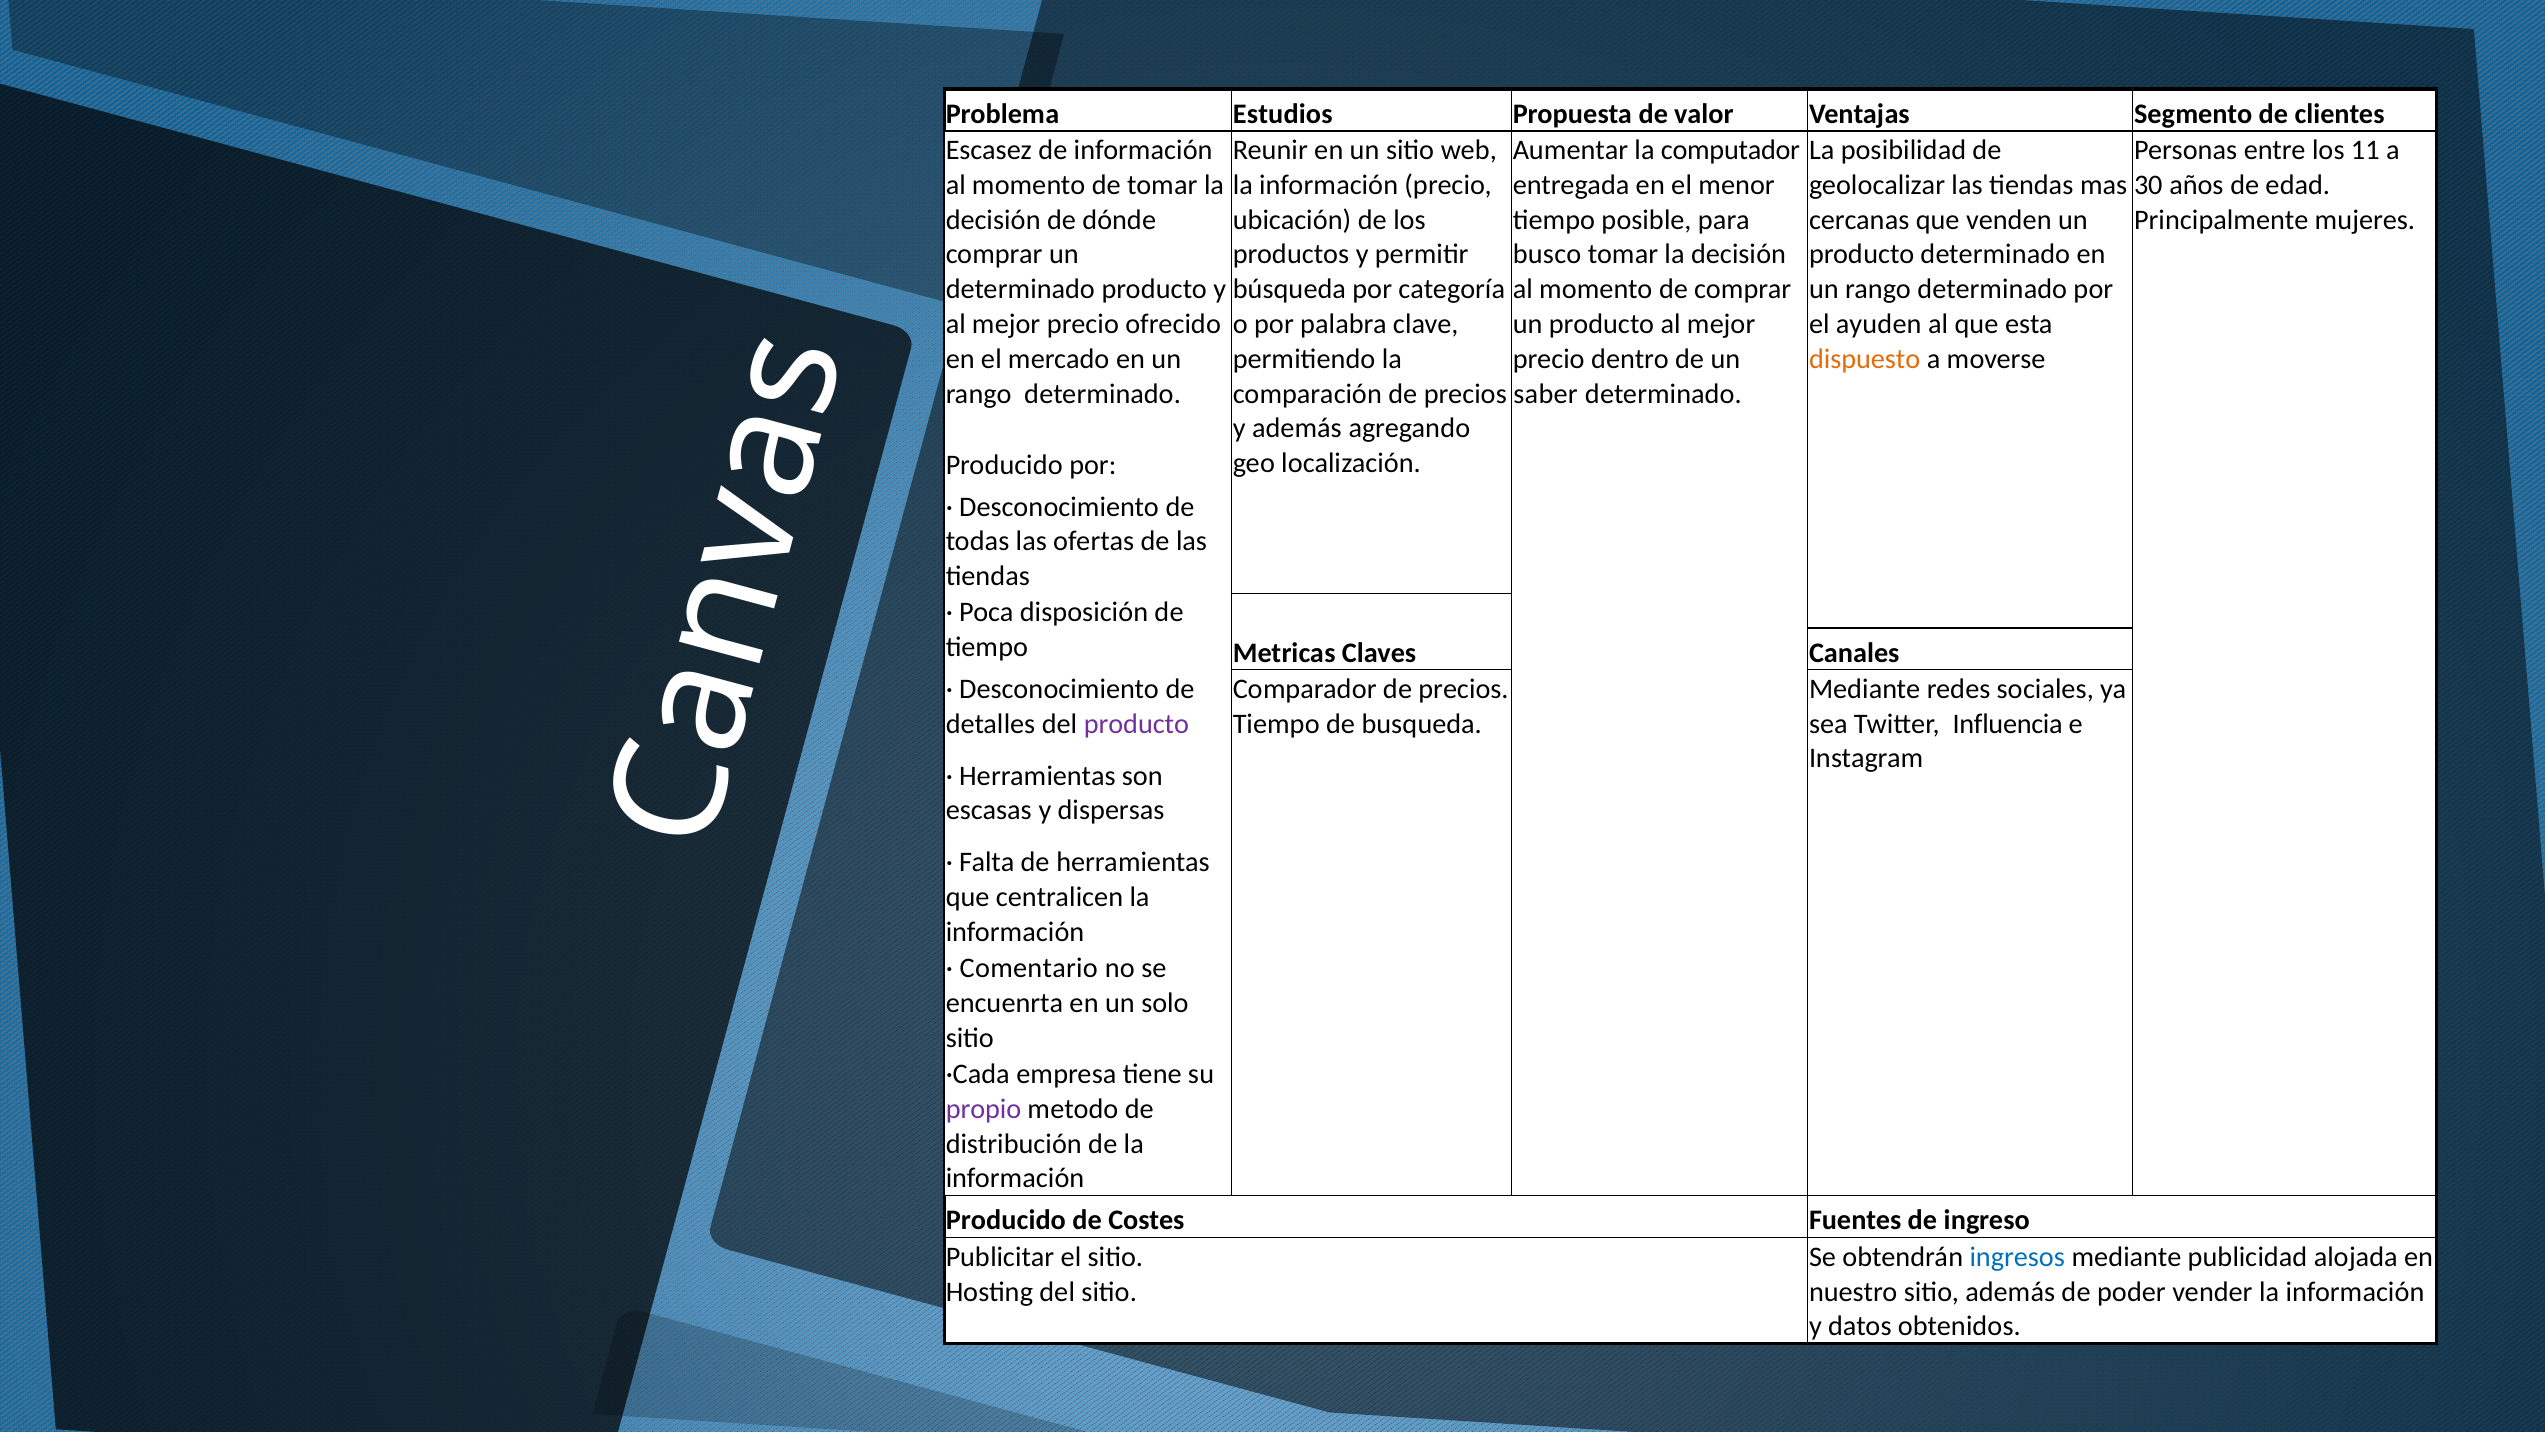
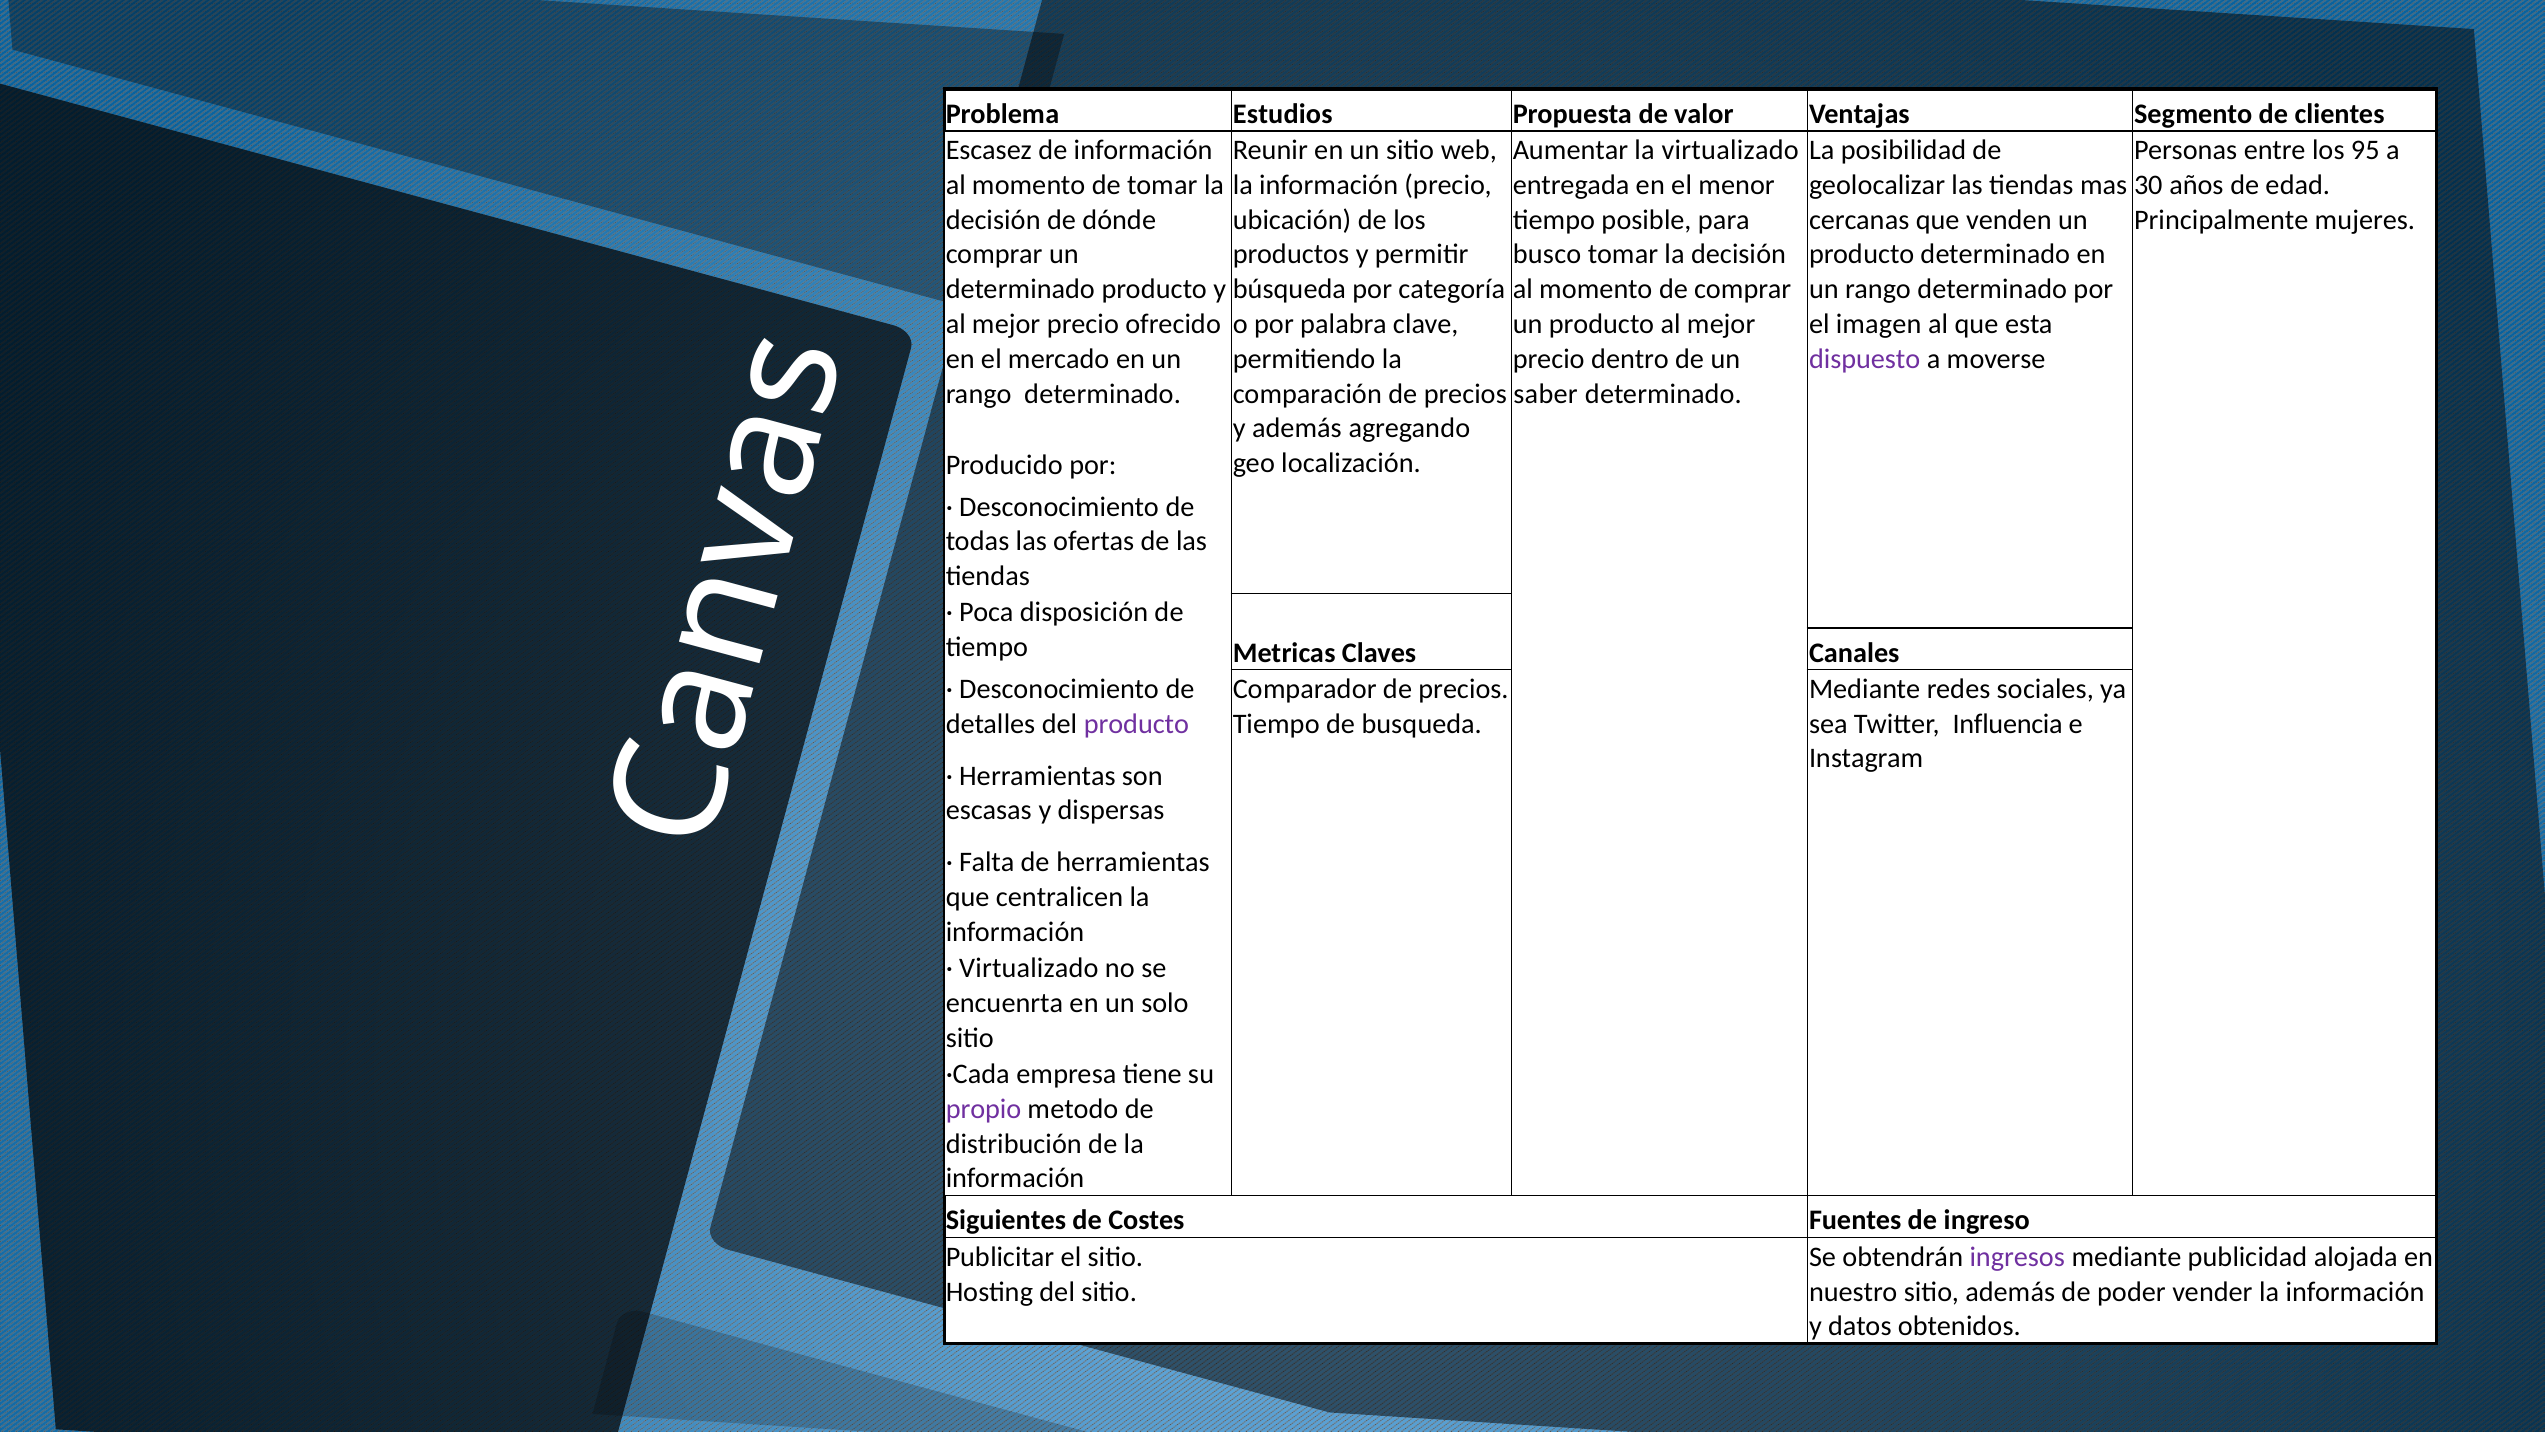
la computador: computador -> virtualizado (1730, 150)
11: 11 -> 95 (2365, 150)
ayuden: ayuden -> imagen (1879, 324)
dispuesto colour: orange -> purple (1865, 359)
Comentario: Comentario -> Virtualizado (1029, 968)
Producido: Producido -> Siguientes (1006, 1220)
ingresos colour: blue -> purple (2017, 1257)
